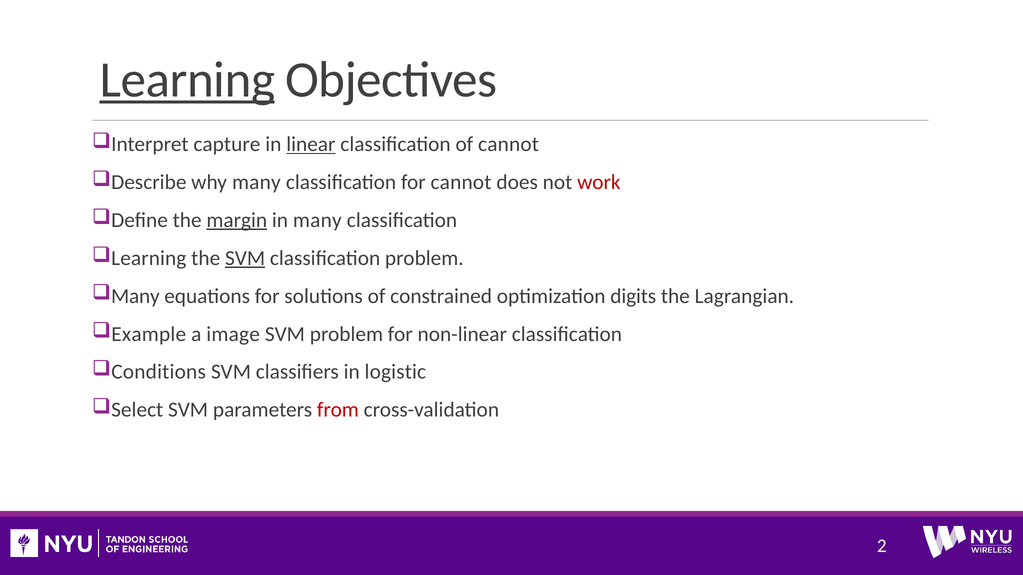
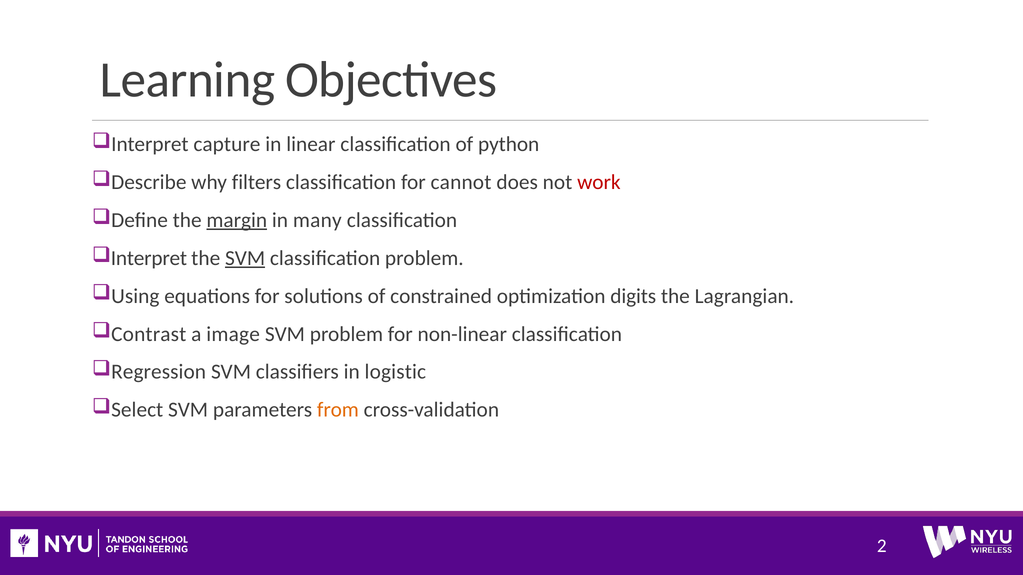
Learning underline: present -> none (187, 80)
linear underline: present -> none (311, 144)
of cannot: cannot -> python (509, 144)
why many: many -> filters (257, 182)
Learning: Learning -> Interpret (149, 258)
Many: Many -> Using (135, 296)
Example: Example -> Contrast (149, 334)
Conditions: Conditions -> Regression (159, 372)
from colour: red -> orange (338, 410)
